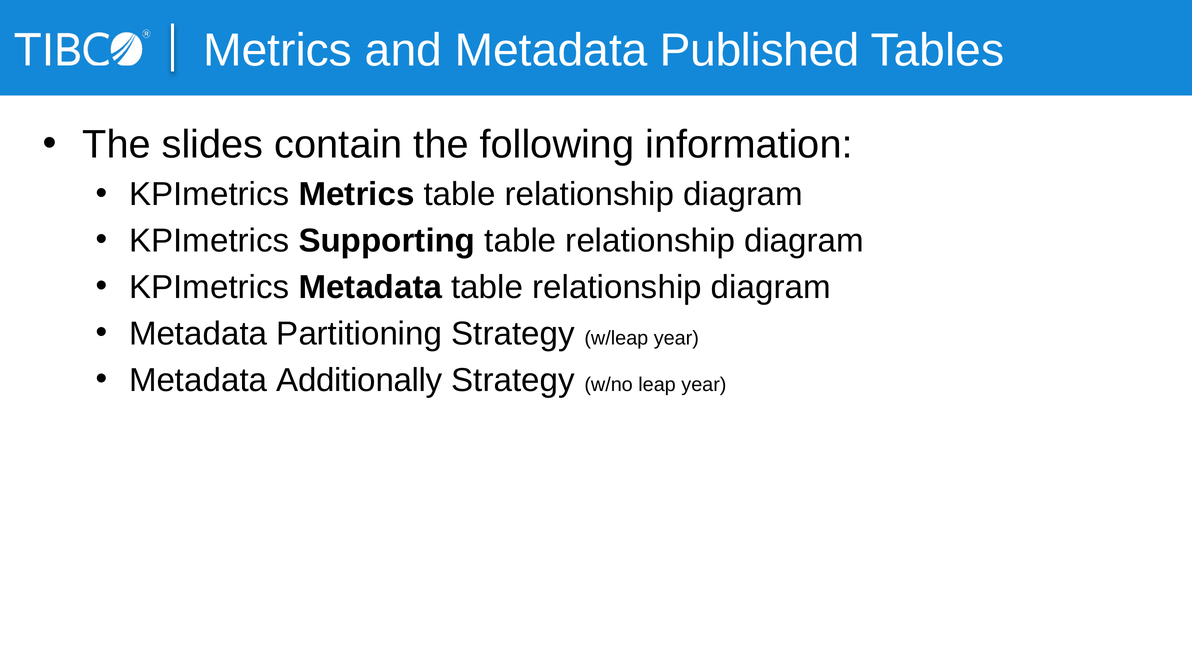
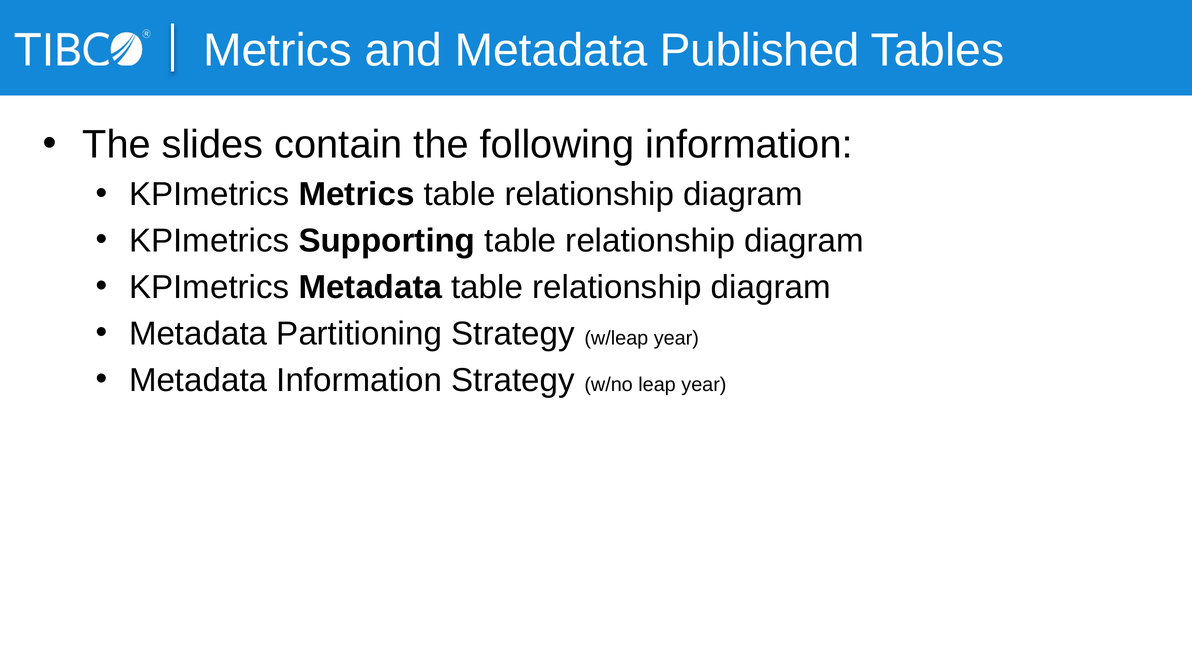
Metadata Additionally: Additionally -> Information (359, 380)
